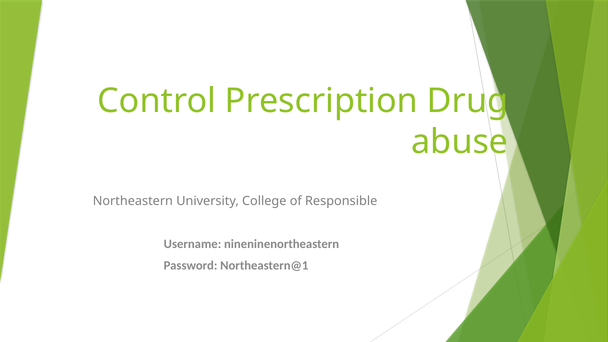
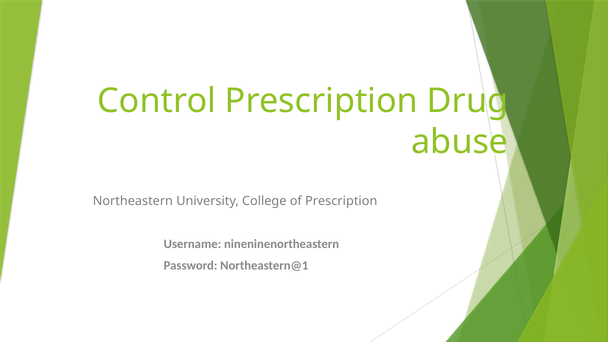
of Responsible: Responsible -> Prescription (341, 201)
